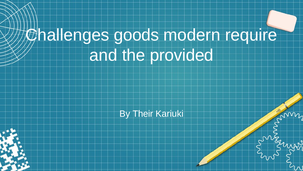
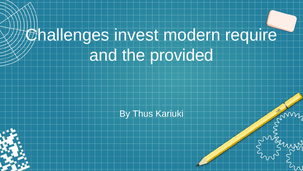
goods: goods -> invest (136, 35)
Their: Their -> Thus (143, 113)
